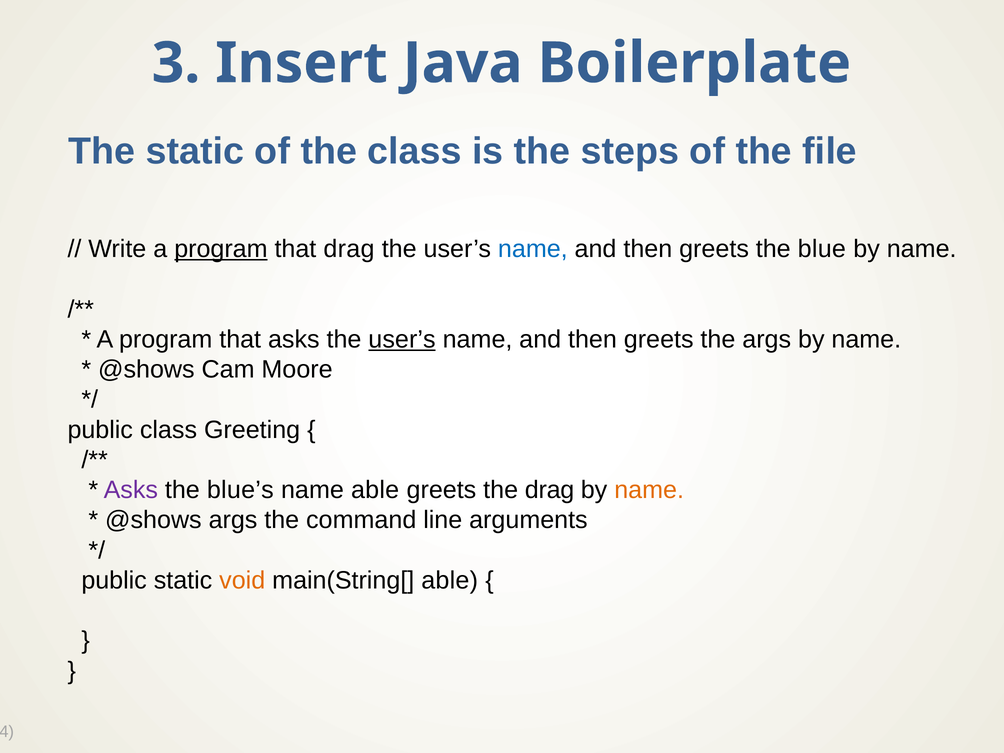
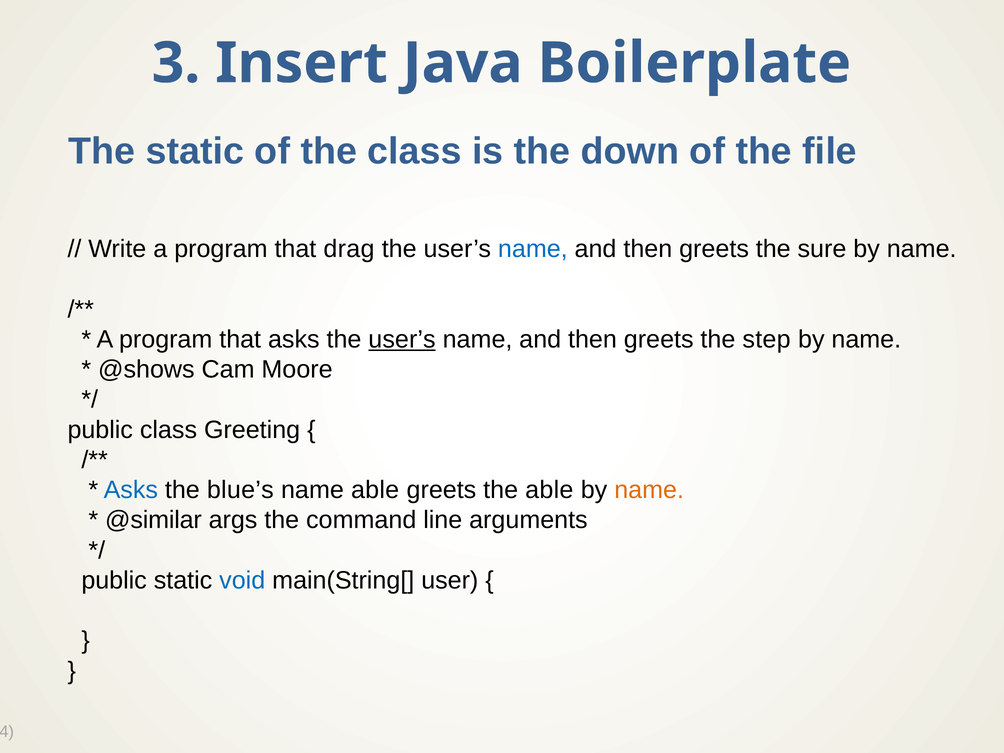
steps: steps -> down (630, 151)
program underline: present -> none (221, 249)
blue: blue -> sure (822, 249)
the args: args -> step (767, 339)
Asks colour: purple -> blue (131, 490)
the drag: drag -> able (549, 490)
@shows: @shows -> @similar (153, 520)
void colour: orange -> blue (242, 580)
main(String[ able: able -> user (450, 580)
